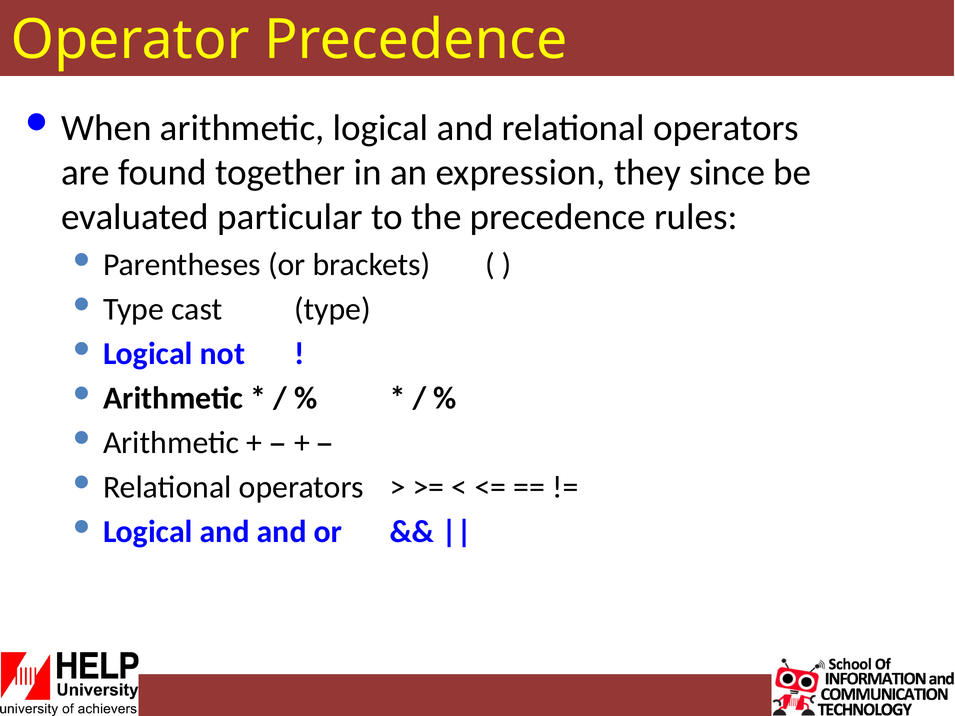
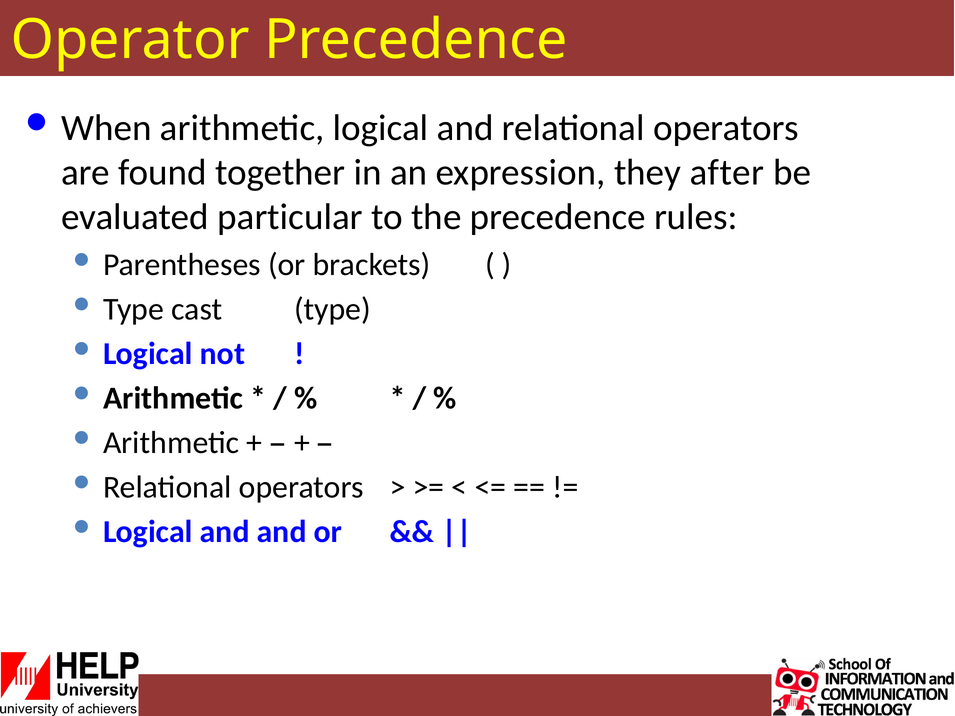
since: since -> after (727, 173)
